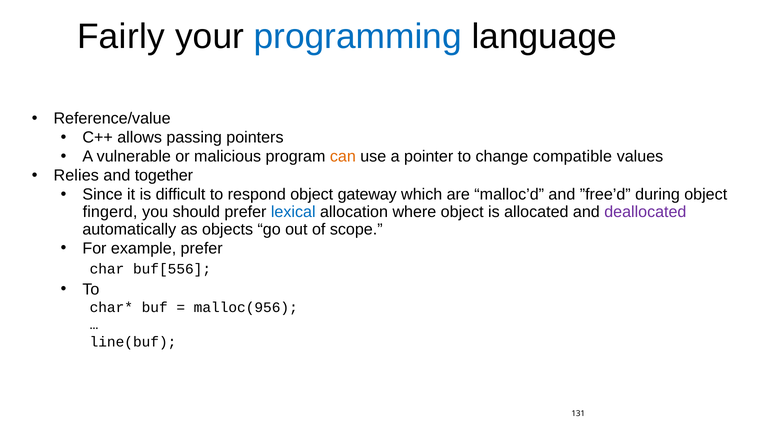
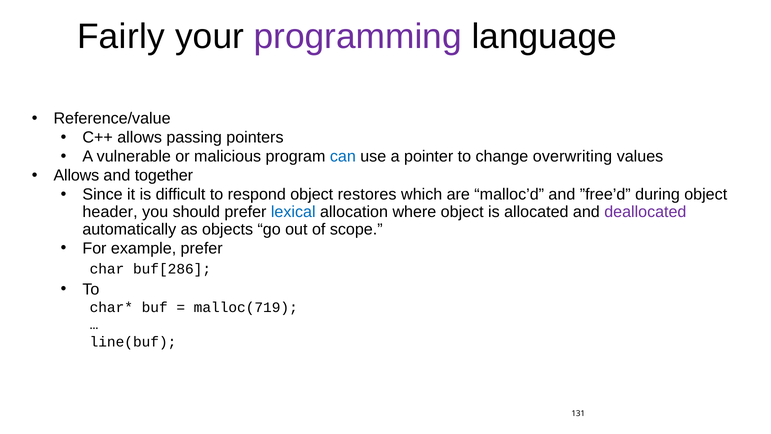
programming colour: blue -> purple (358, 36)
can colour: orange -> blue (343, 156)
compatible: compatible -> overwriting (572, 156)
Relies: Relies -> Allows (76, 175)
gateway: gateway -> restores (367, 194)
fingerd: fingerd -> header (110, 212)
buf[556: buf[556 -> buf[286 (172, 269)
malloc(956: malloc(956 -> malloc(719 (246, 307)
